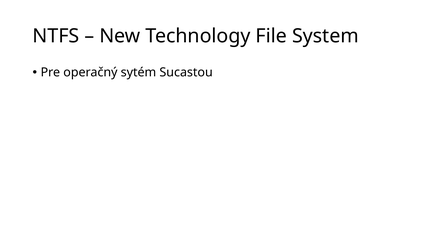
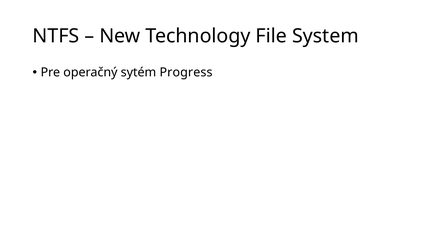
Sucastou: Sucastou -> Progress (186, 72)
